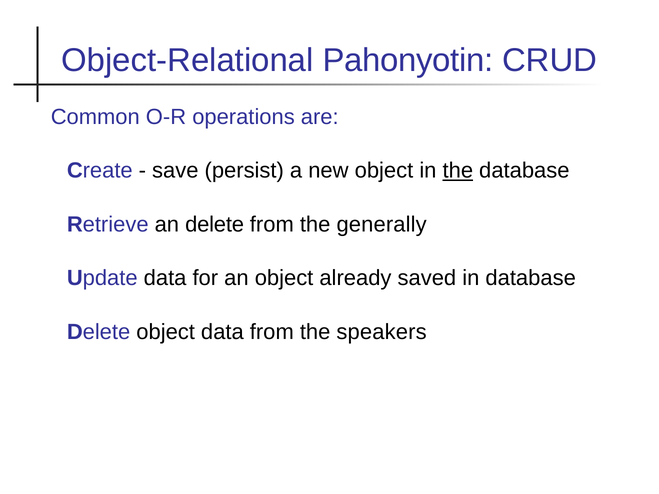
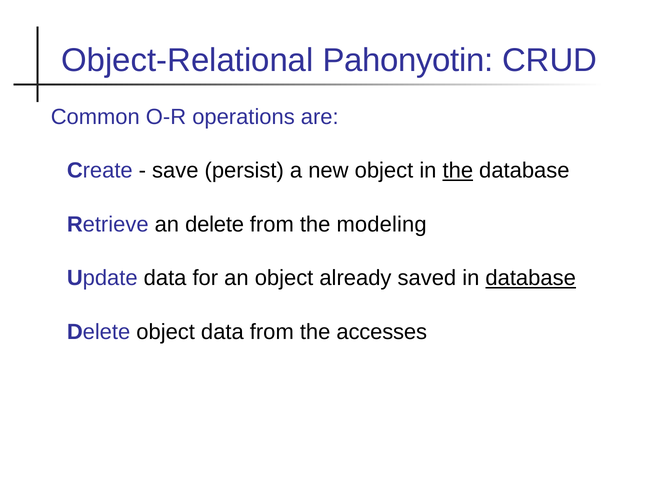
generally: generally -> modeling (382, 225)
database underline: none -> present (531, 278)
speakers: speakers -> accesses (382, 332)
